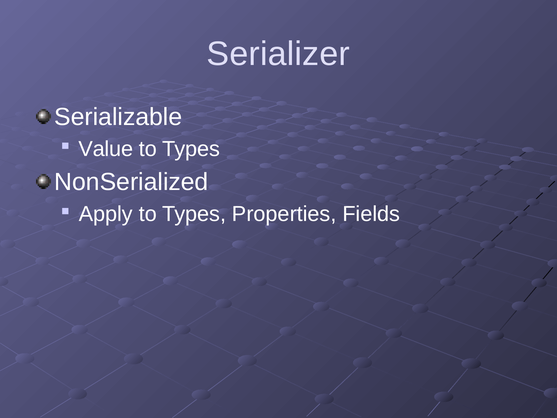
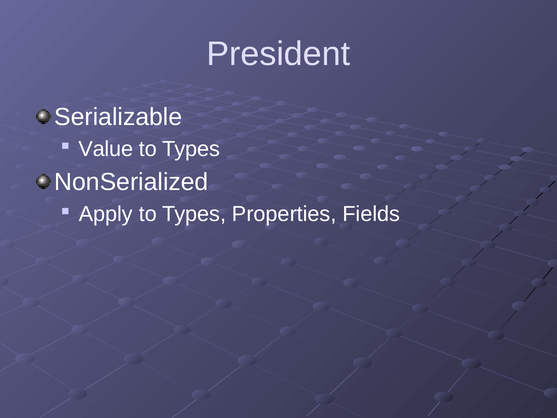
Serializer: Serializer -> President (278, 54)
